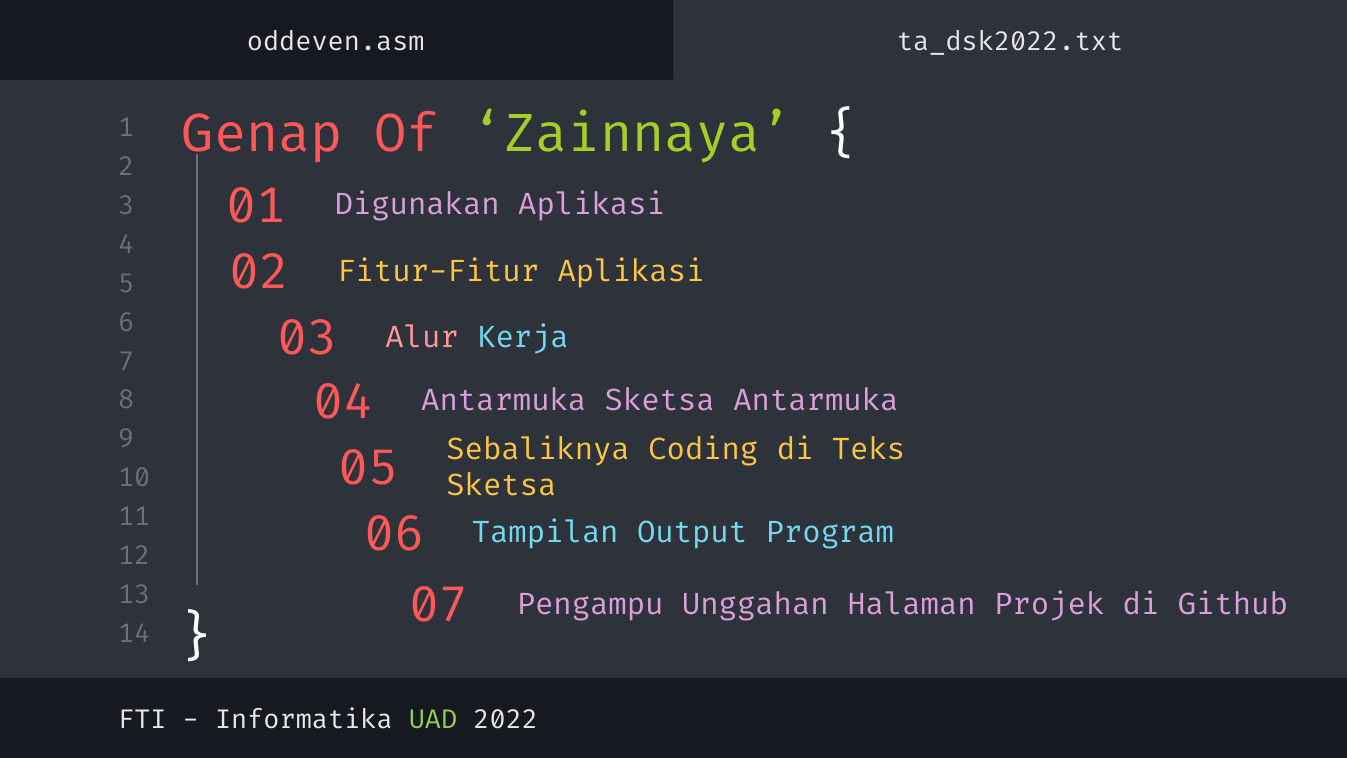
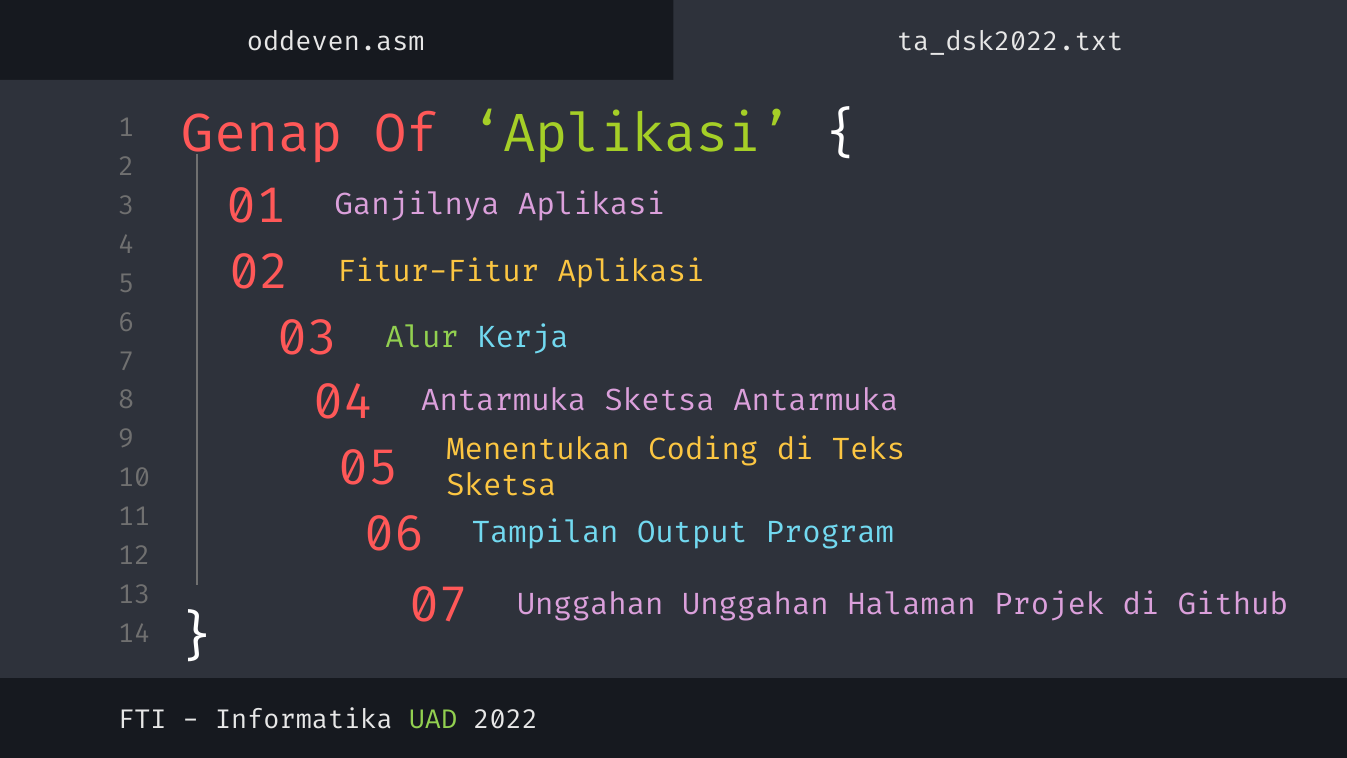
Of Zainnaya: Zainnaya -> Aplikasi (632, 134)
Digunakan: Digunakan -> Ganjilnya (417, 205)
Alur colour: pink -> light green (422, 337)
Sebaliknya: Sebaliknya -> Menentukan (538, 449)
07 Pengampu: Pengampu -> Unggahan (590, 604)
